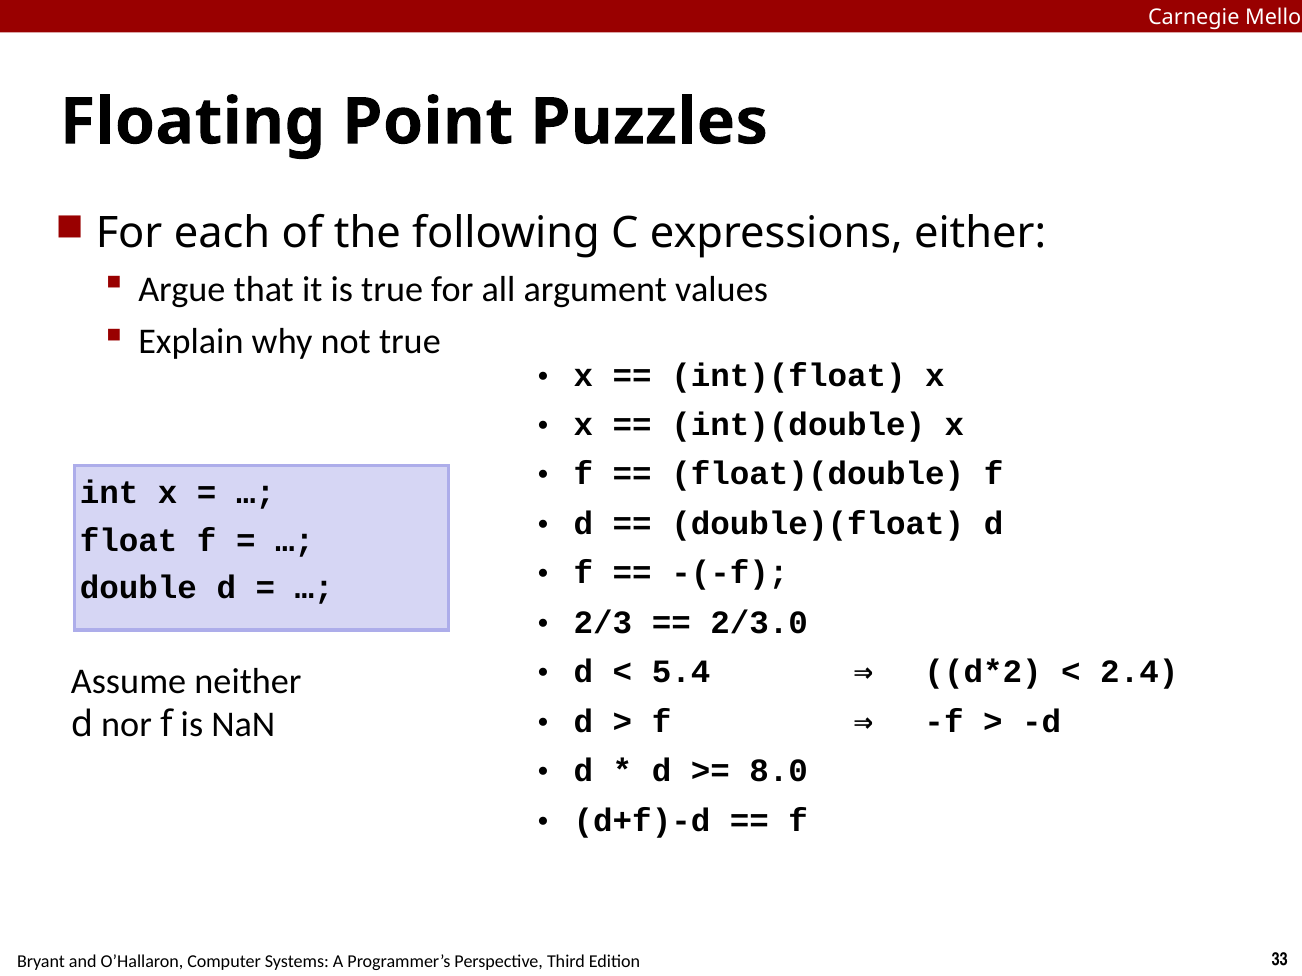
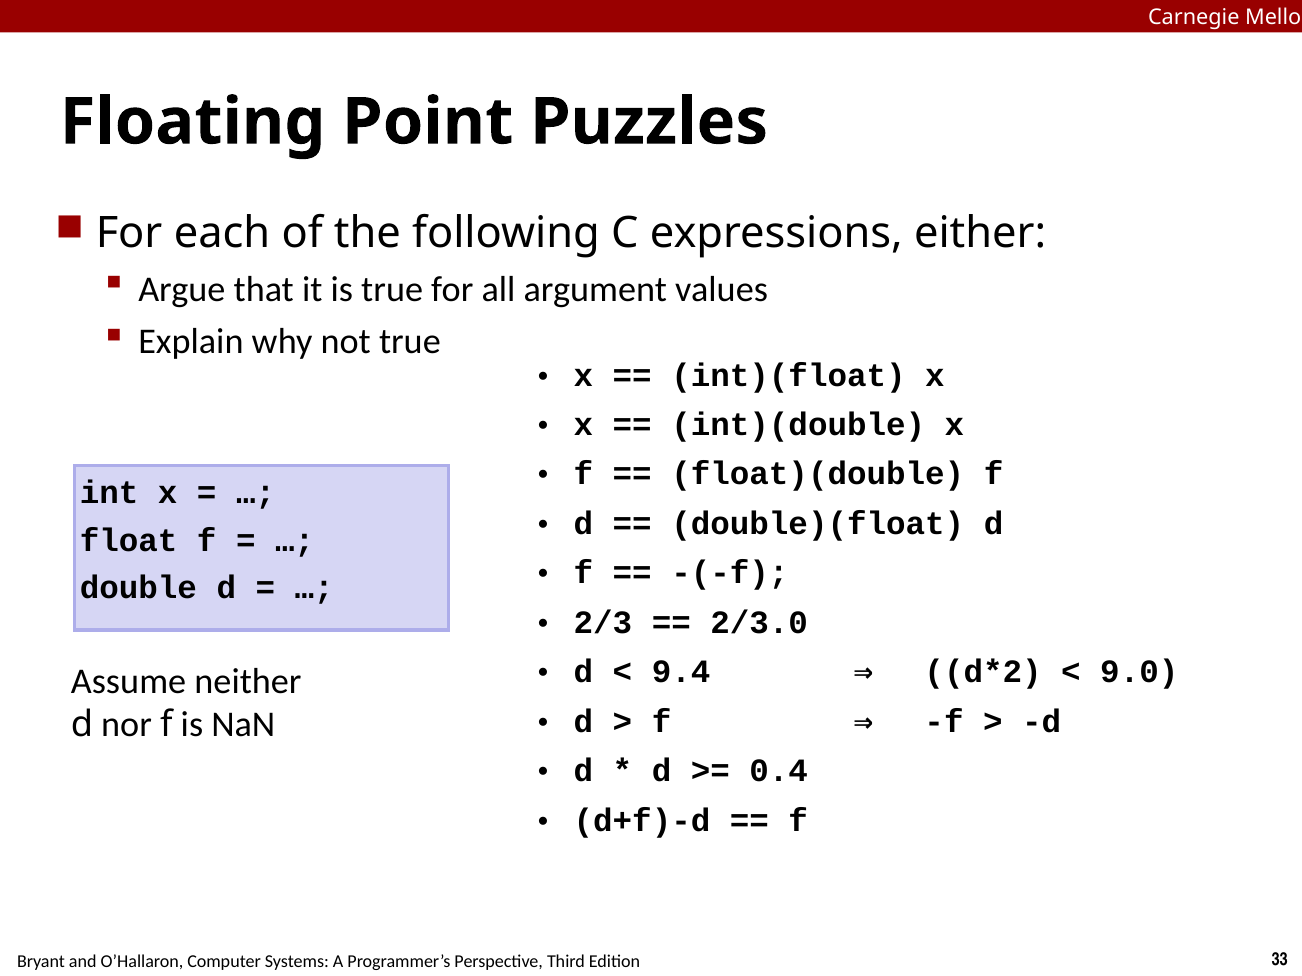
5.4: 5.4 -> 9.4 (681, 672)
2.4: 2.4 -> 9.0 (1139, 672)
8.0: 8.0 -> 0.4 (779, 771)
